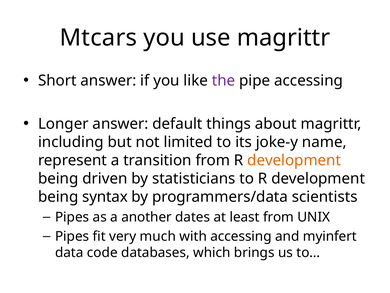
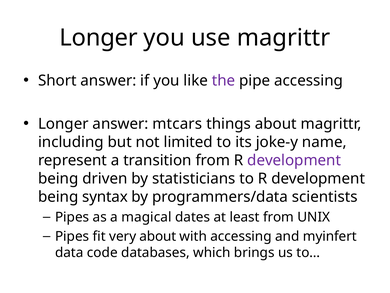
Mtcars: Mtcars -> Longer (99, 38)
default: default -> mtcars (177, 124)
development colour: orange -> purple (294, 160)
another: another -> magical (146, 217)
very much: much -> about (158, 236)
